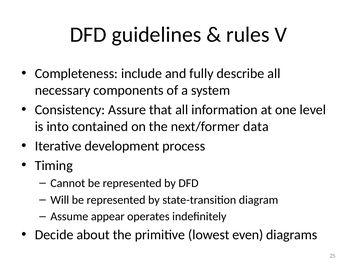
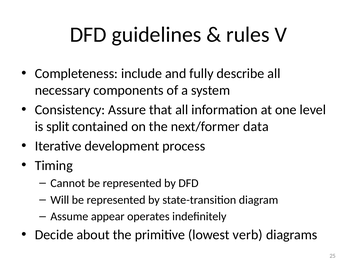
into: into -> split (58, 126)
even: even -> verb (248, 235)
